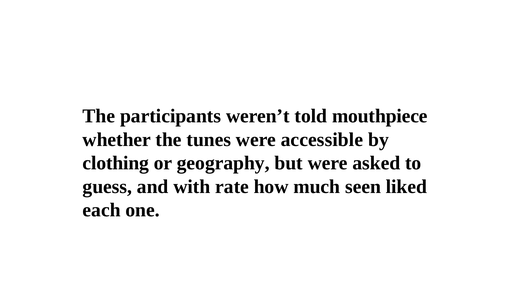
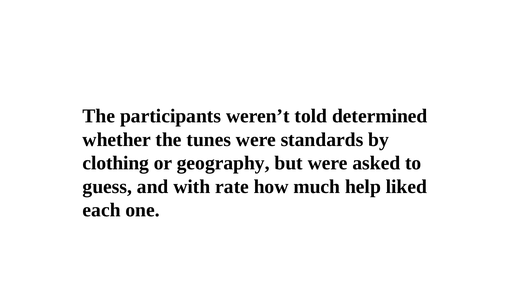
mouthpiece: mouthpiece -> determined (380, 116)
accessible: accessible -> standards (322, 139)
seen: seen -> help (363, 186)
